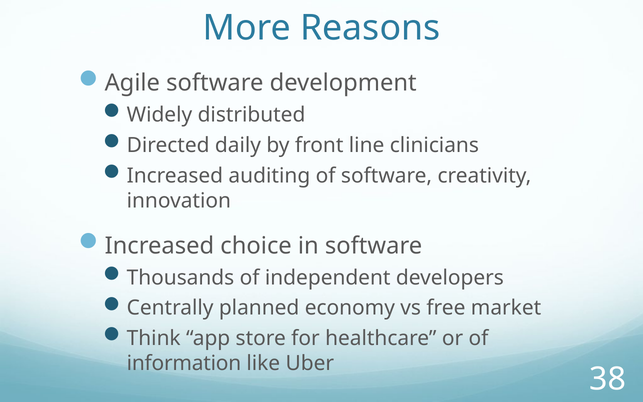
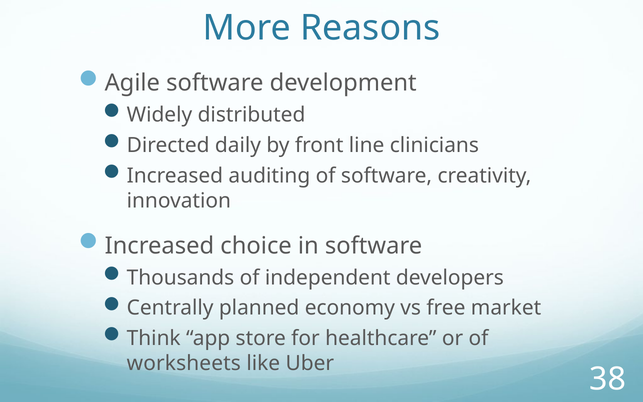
information: information -> worksheets (184, 363)
